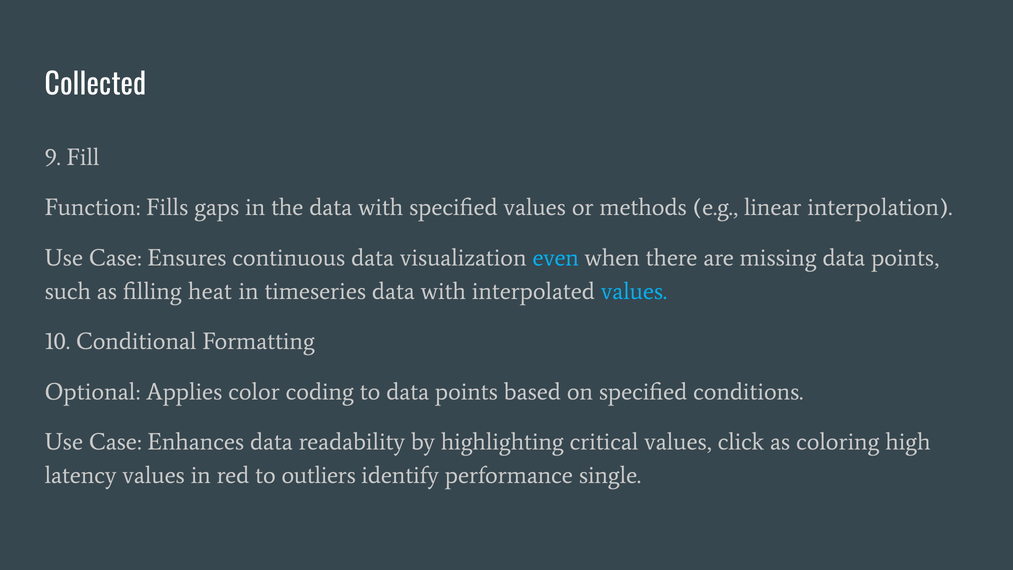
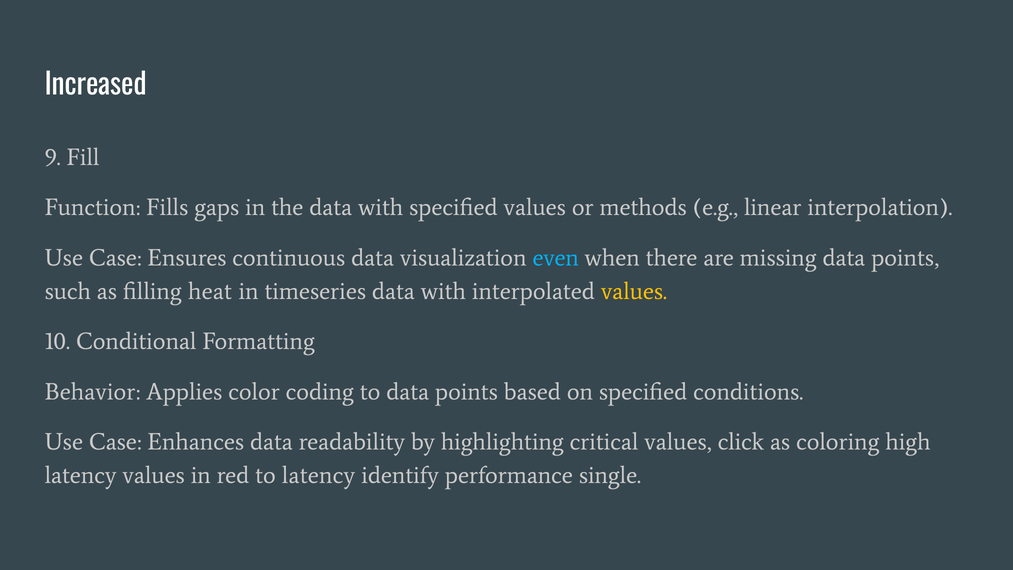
Collected: Collected -> Increased (96, 85)
values colour: light blue -> yellow (634, 291)
Optional: Optional -> Behavior (92, 392)
to outliers: outliers -> latency (318, 475)
